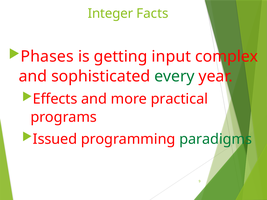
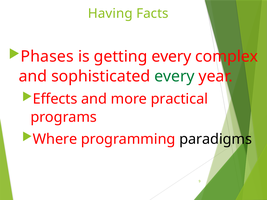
Integer: Integer -> Having (110, 14)
getting input: input -> every (171, 56)
Issued: Issued -> Where (55, 139)
paradigms colour: green -> black (216, 139)
